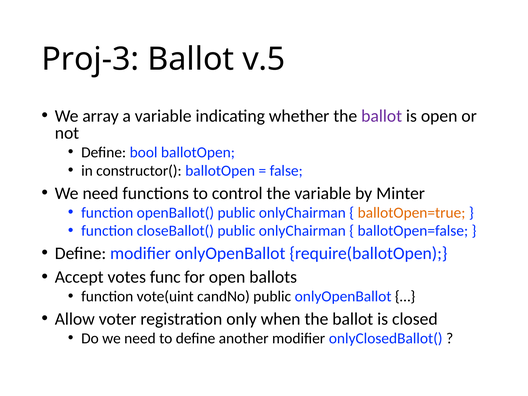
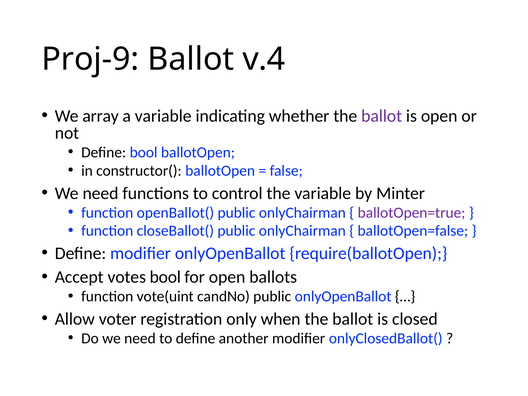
Proj-3: Proj-3 -> Proj-9 (90, 59)
v.5: v.5 -> v.4 (264, 59)
ballotOpen=true colour: orange -> purple (412, 213)
votes func: func -> bool (165, 277)
